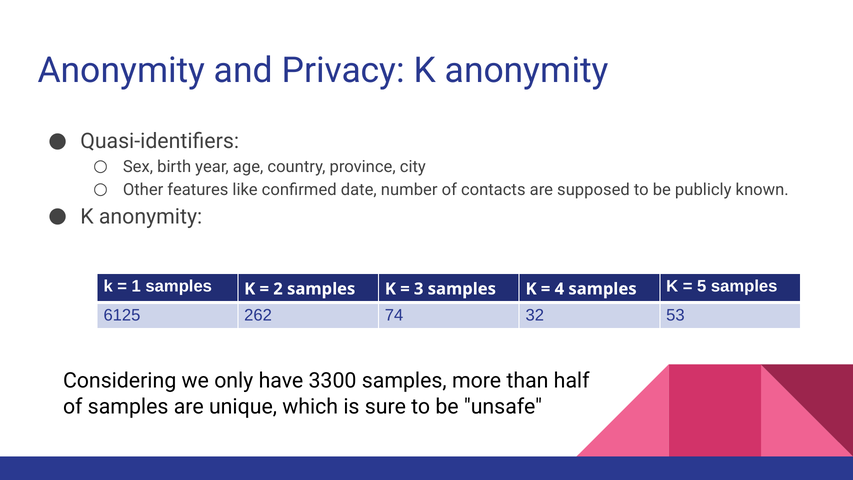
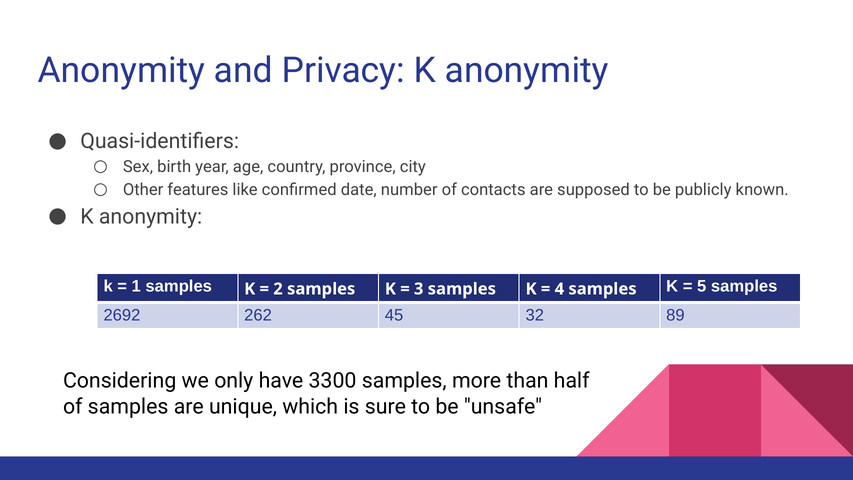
6125: 6125 -> 2692 (122, 315)
74: 74 -> 45 (394, 315)
53: 53 -> 89 (675, 315)
